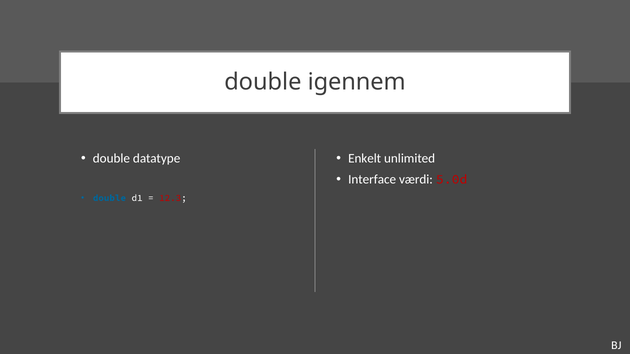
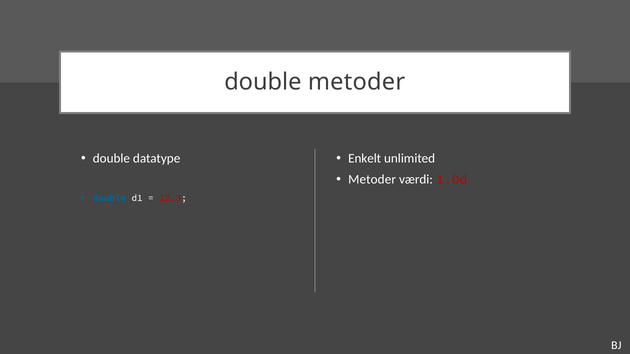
double igennem: igennem -> metoder (357, 82)
Interface: Interface -> Metoder (372, 179)
5.0d: 5.0d -> 1.0d (452, 179)
